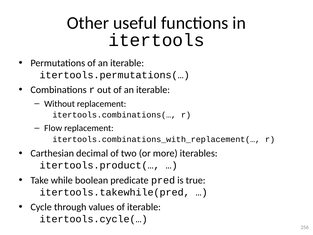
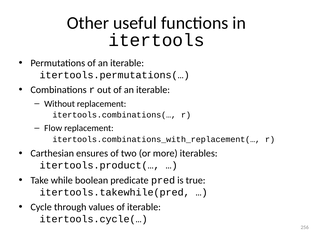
decimal: decimal -> ensures (92, 153)
